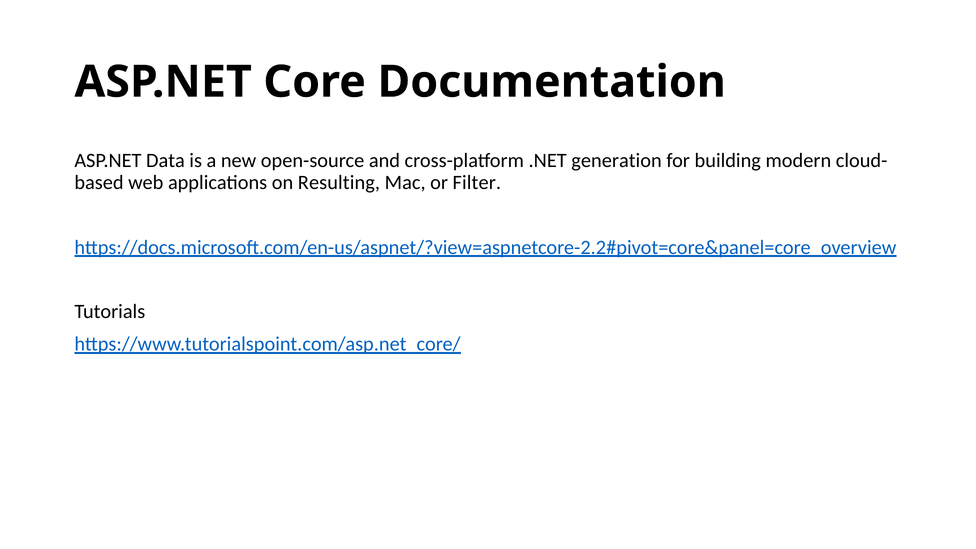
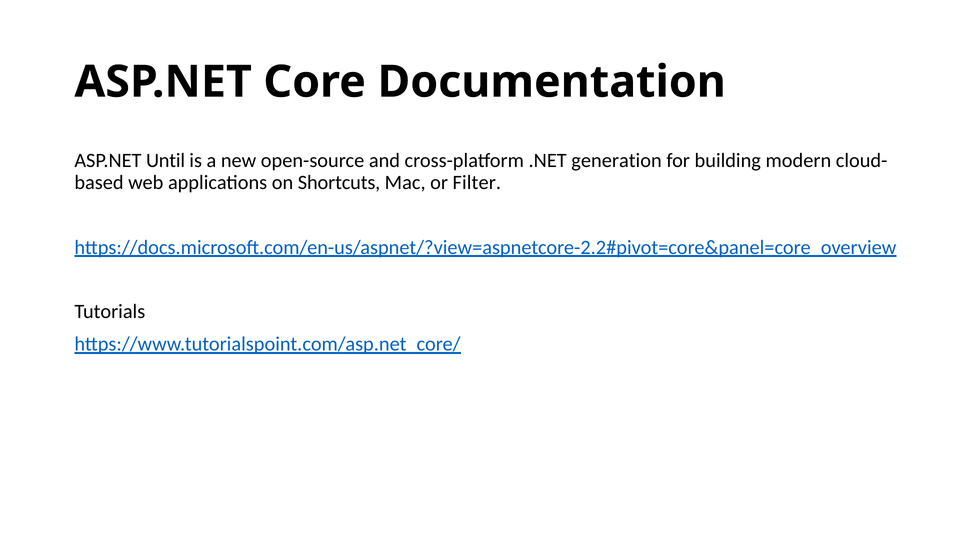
Data: Data -> Until (166, 161)
Resulting: Resulting -> Shortcuts (339, 183)
